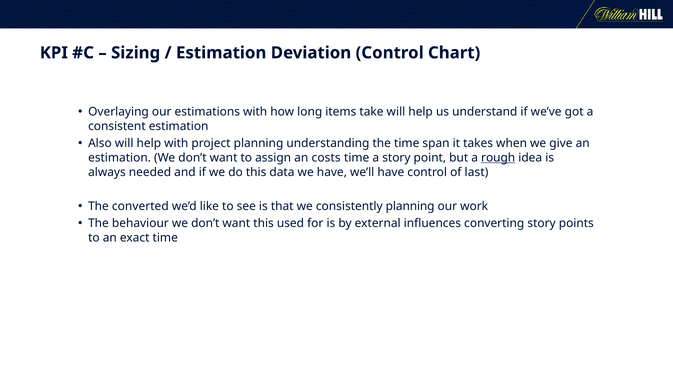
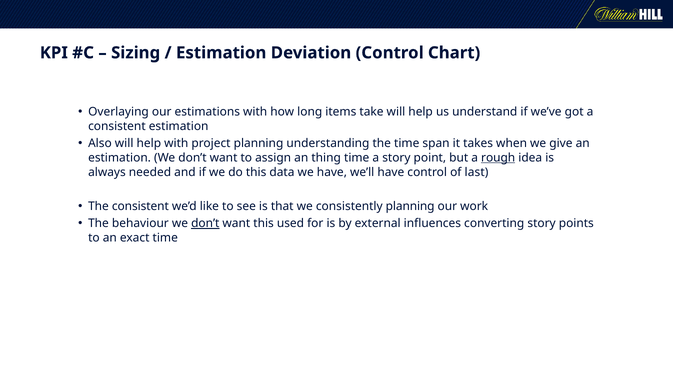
costs: costs -> thing (326, 158)
The converted: converted -> consistent (140, 206)
don’t underline: none -> present (205, 223)
